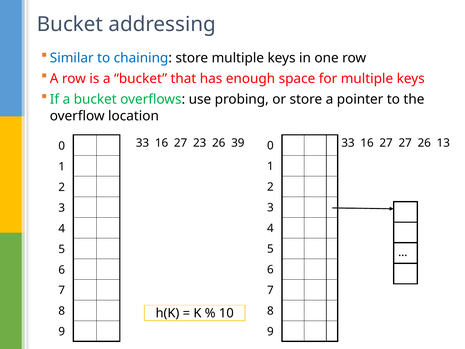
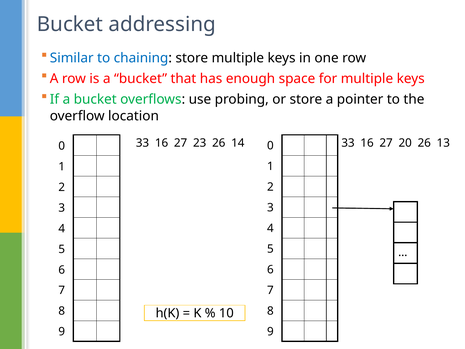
39: 39 -> 14 (238, 143)
27 27: 27 -> 20 (405, 143)
